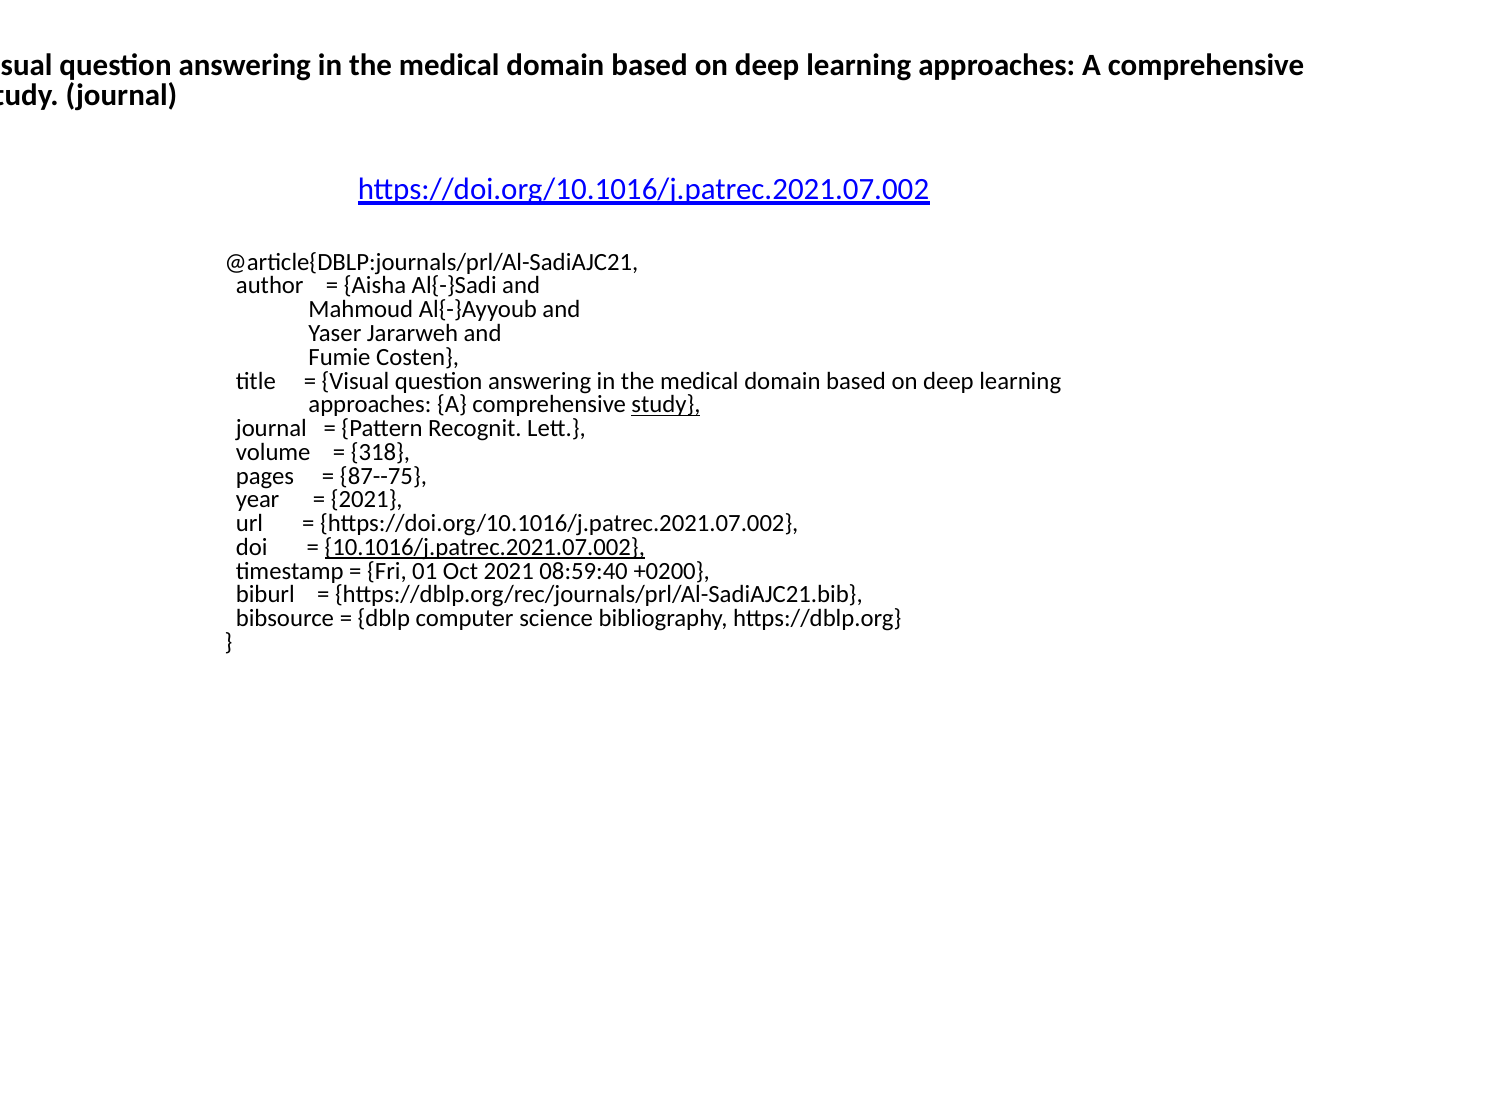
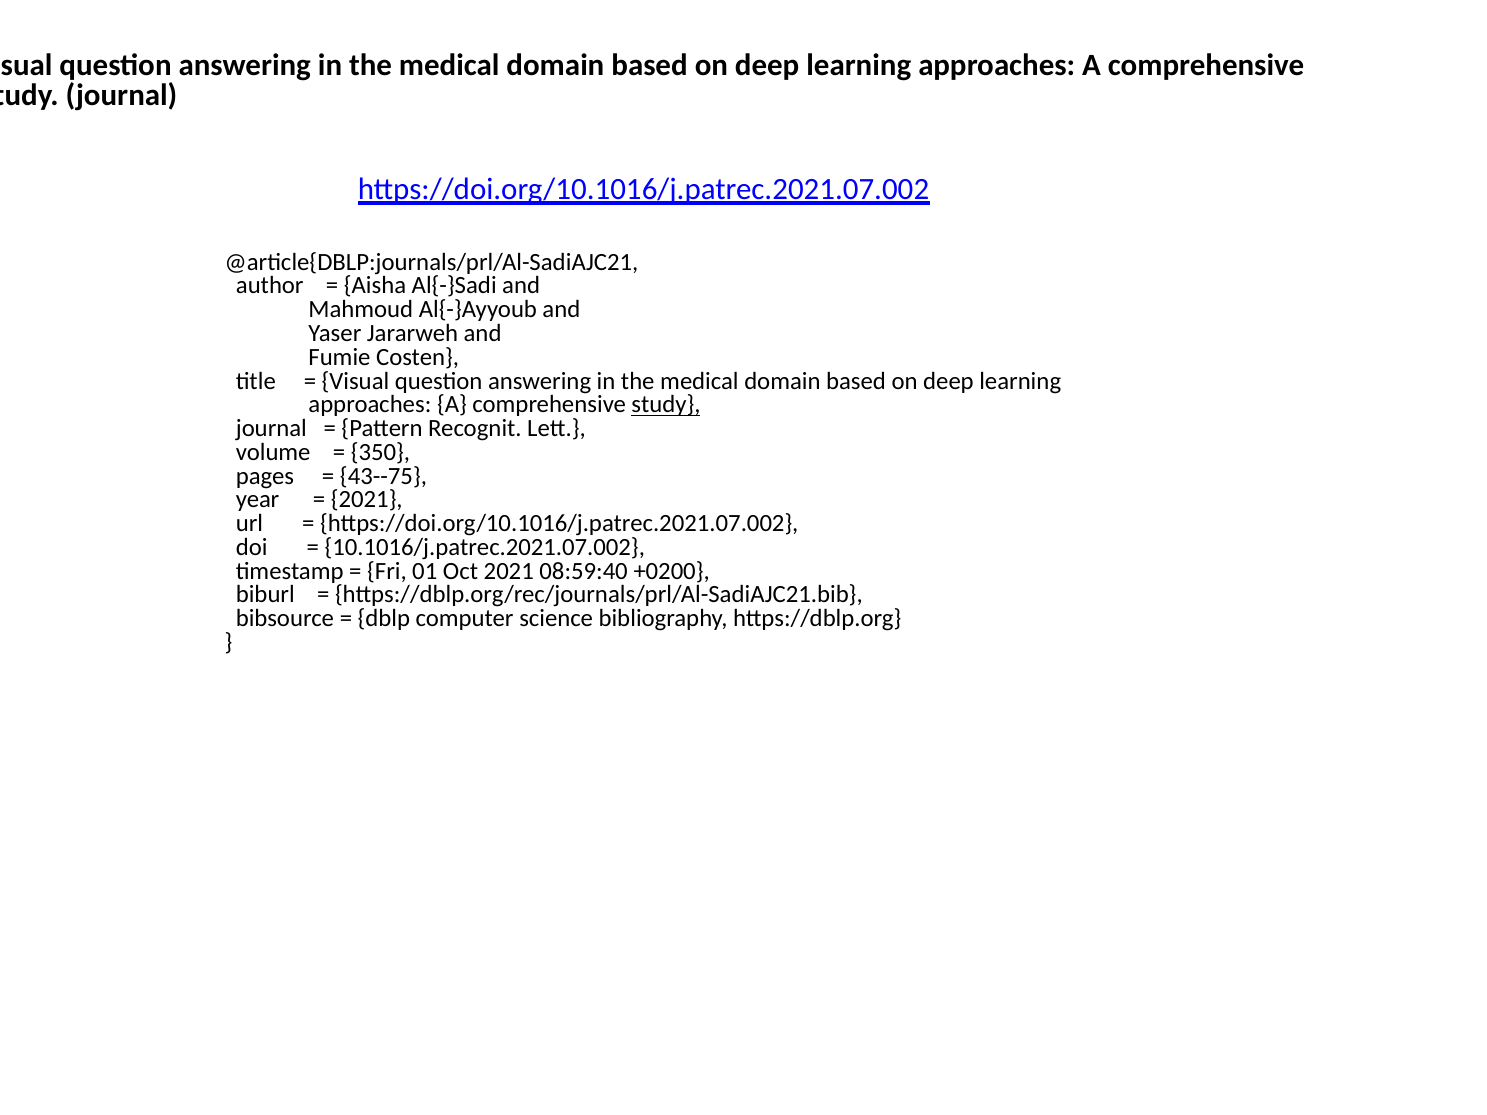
318: 318 -> 350 (380, 452)
87--75: 87--75 -> 43--75 (383, 476)
10.1016/j.patrec.2021.07.002 underline: present -> none (485, 547)
